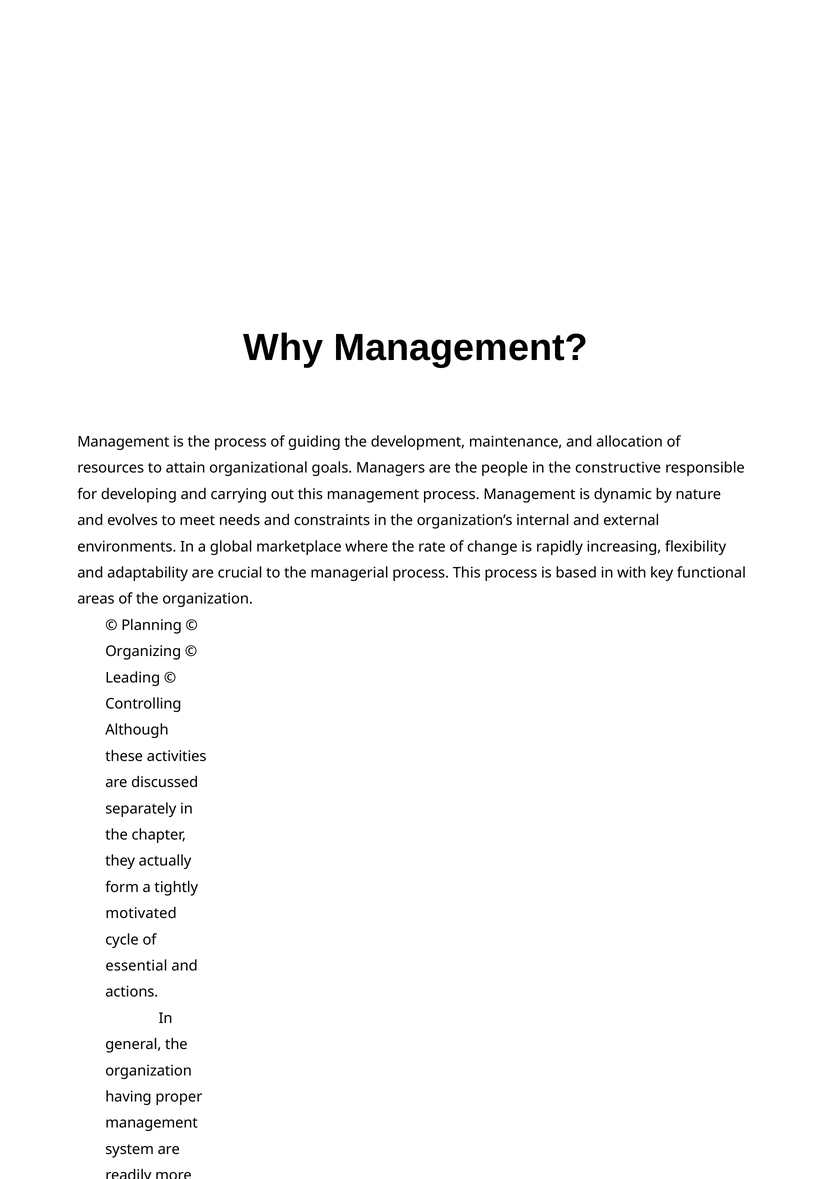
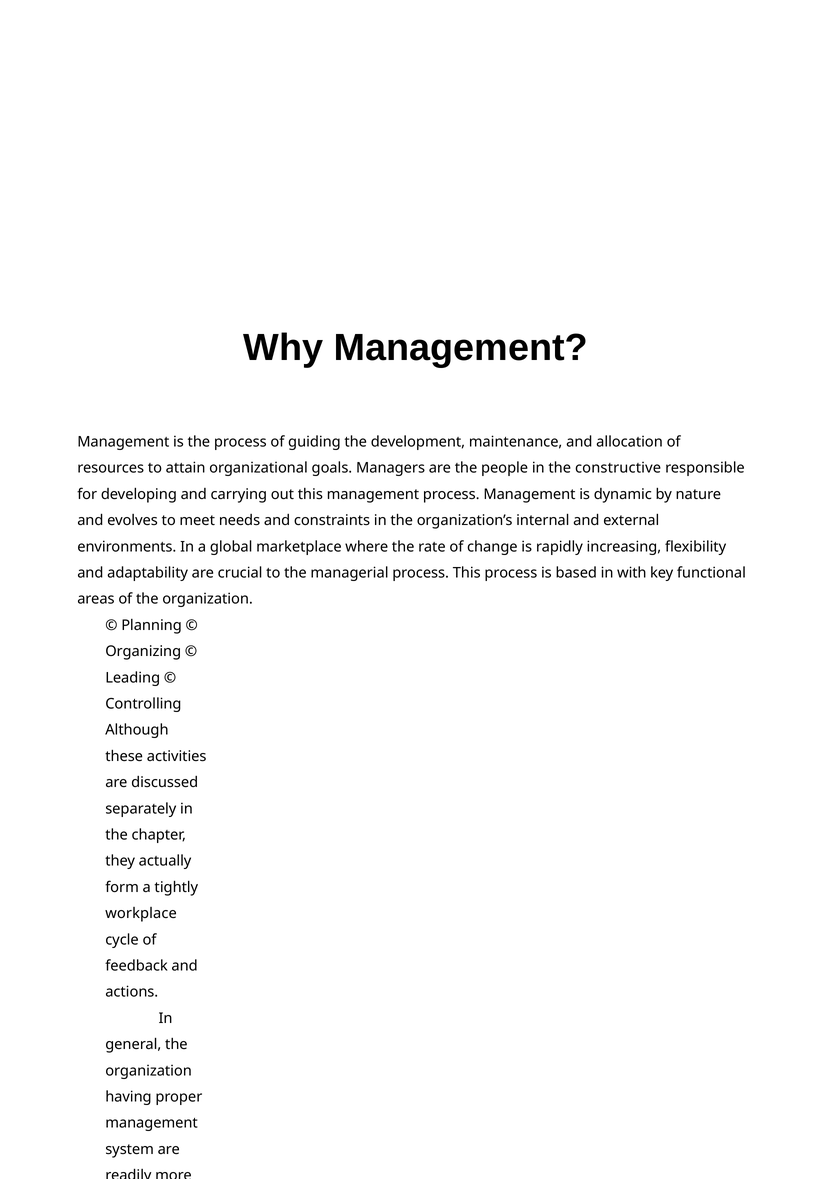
motivated: motivated -> workplace (141, 914)
essential: essential -> feedback (137, 966)
